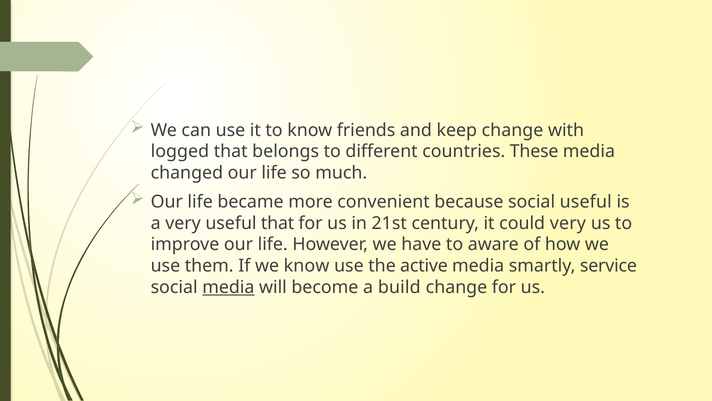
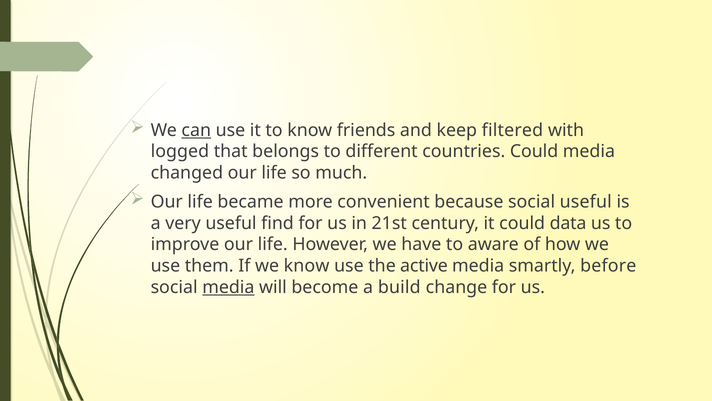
can underline: none -> present (196, 130)
keep change: change -> filtered (512, 130)
countries These: These -> Could (534, 151)
useful that: that -> find (278, 223)
could very: very -> data (568, 223)
service: service -> before (608, 266)
